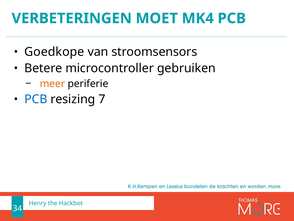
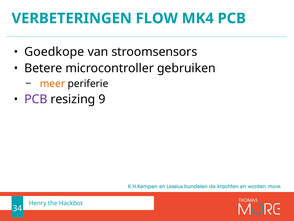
MOET: MOET -> FLOW (157, 18)
PCB colour: blue -> purple (36, 99)
7: 7 -> 9 (102, 99)
